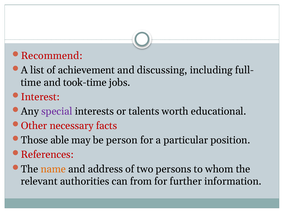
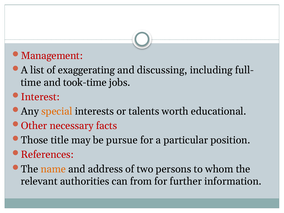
Recommend: Recommend -> Management (52, 56)
achievement: achievement -> exaggerating (86, 70)
special colour: purple -> orange (57, 111)
able: able -> title (60, 140)
person: person -> pursue (122, 140)
